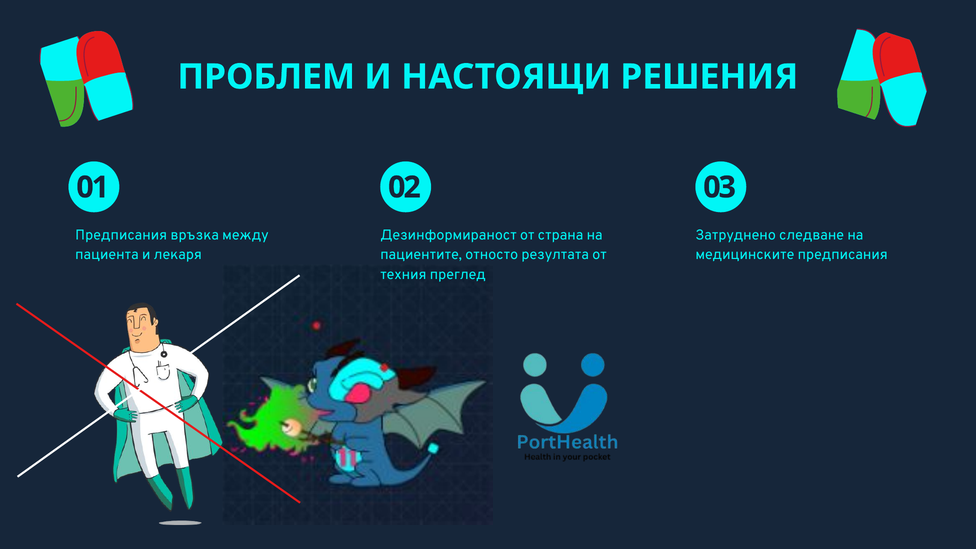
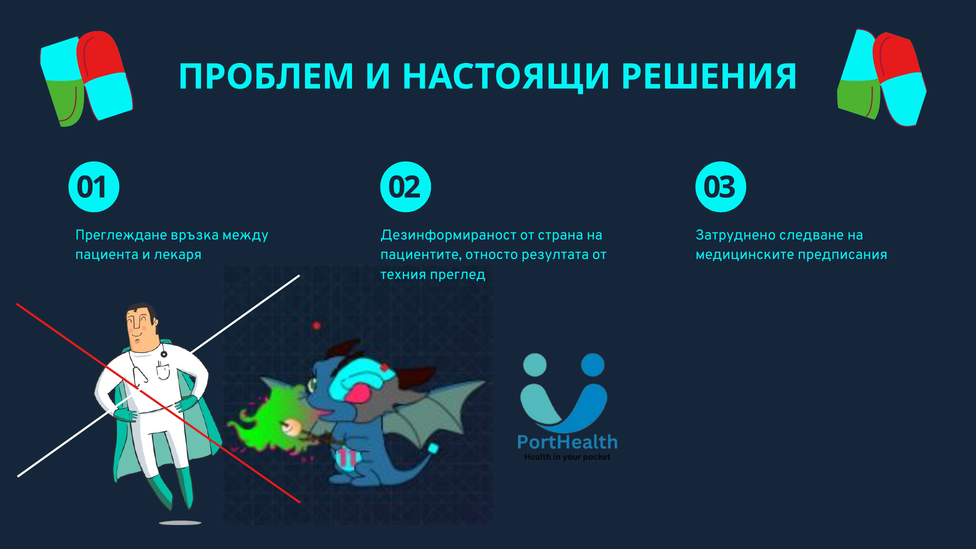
Предписания: Предписания -> Преглеждане (121, 235)
